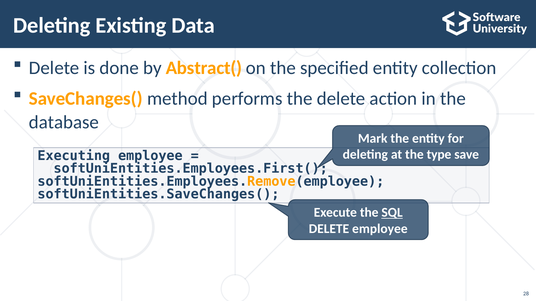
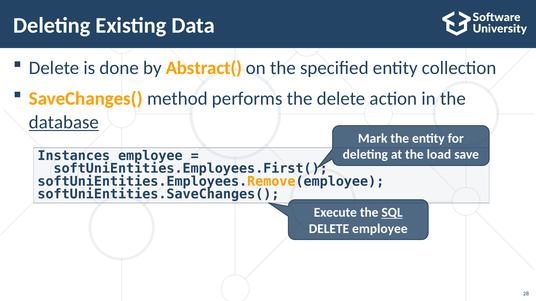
database underline: none -> present (64, 123)
type: type -> load (439, 155)
Executing: Executing -> Instances (74, 156)
